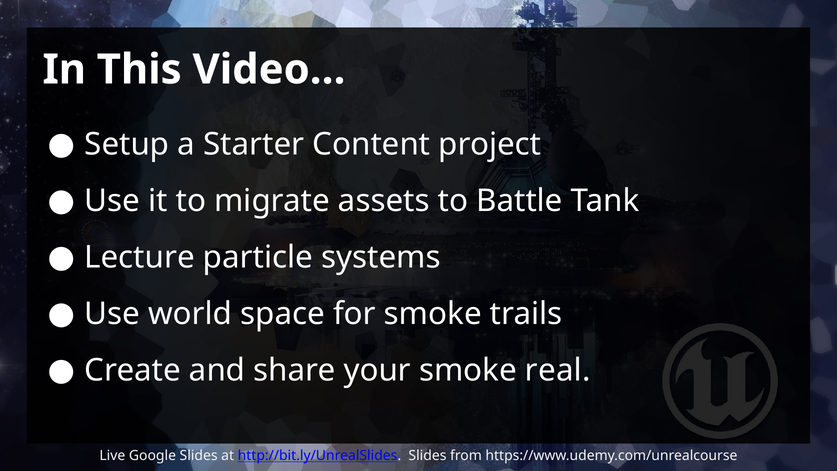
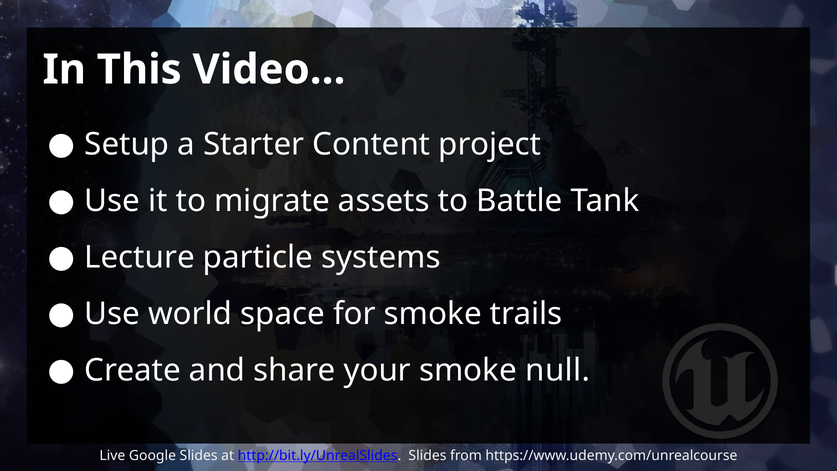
real: real -> null (558, 370)
